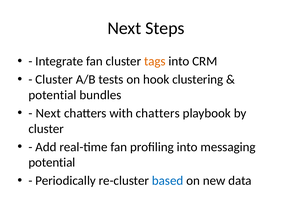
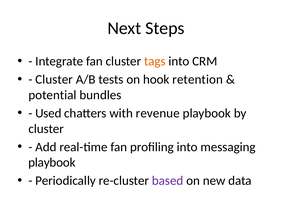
clustering: clustering -> retention (198, 79)
Next: Next -> Used (48, 113)
with chatters: chatters -> revenue (158, 113)
potential: potential -> playbook (52, 163)
based colour: blue -> purple (168, 181)
